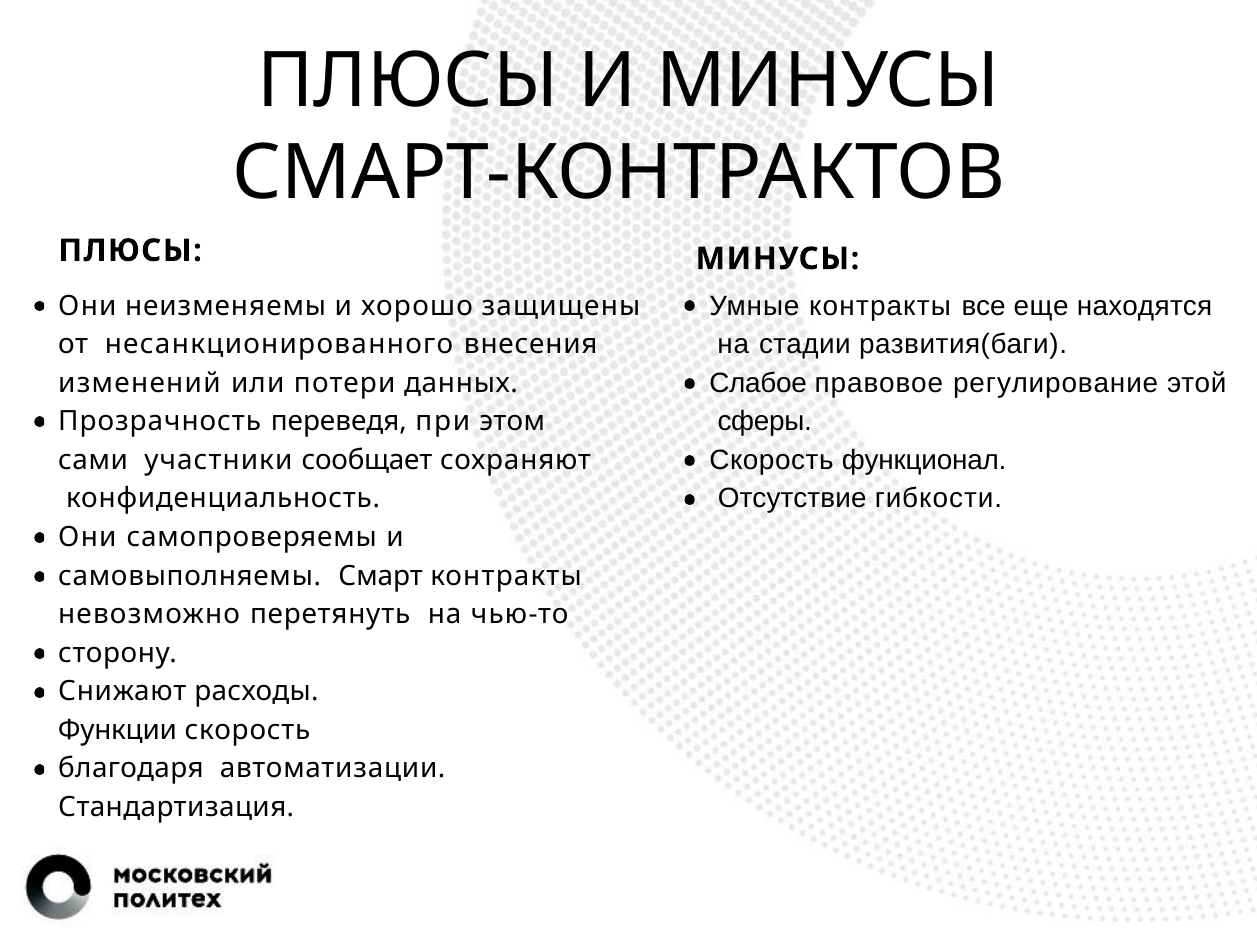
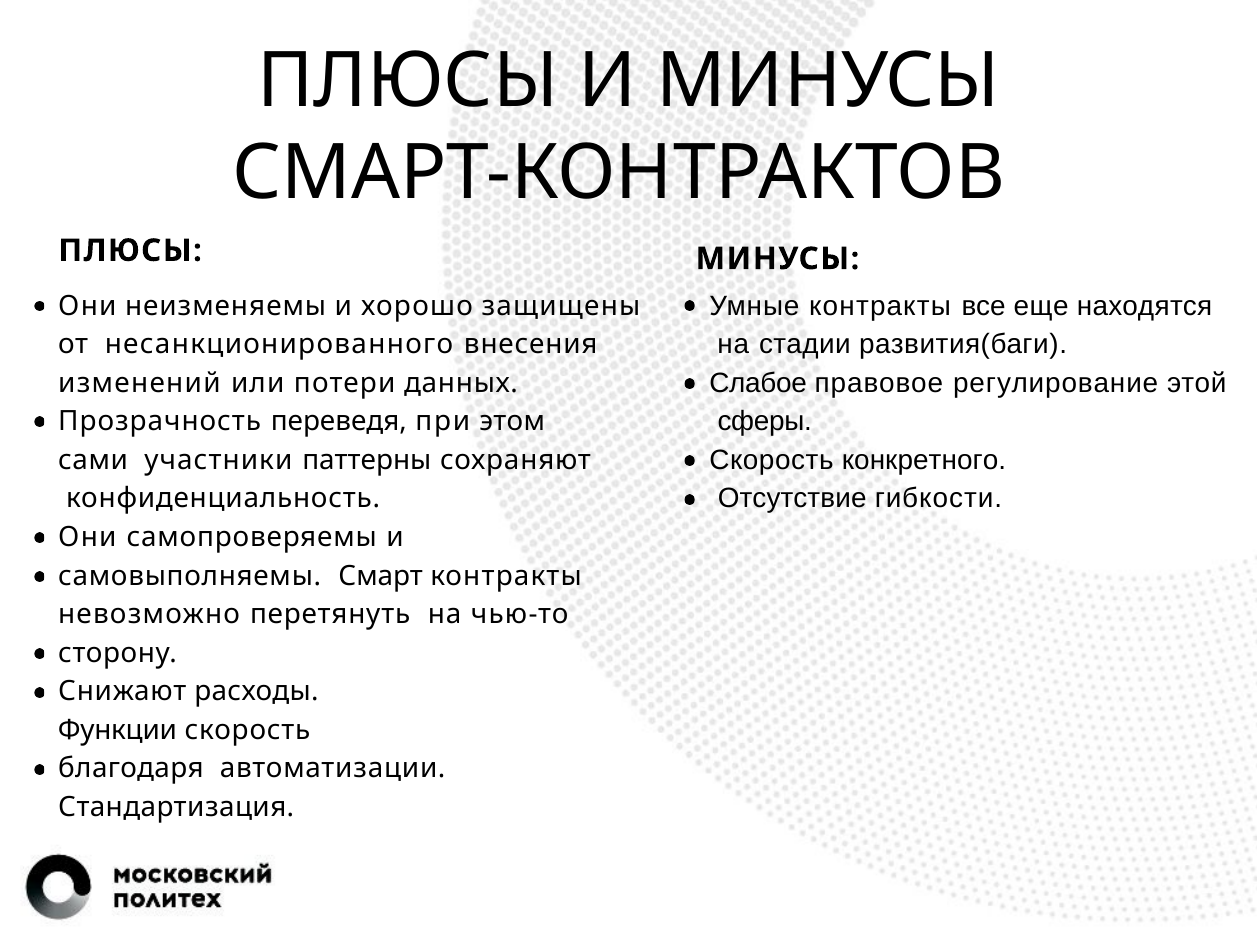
функционал: функционал -> конкретного (924, 460)
сообщает: сообщает -> паттерны (367, 460)
